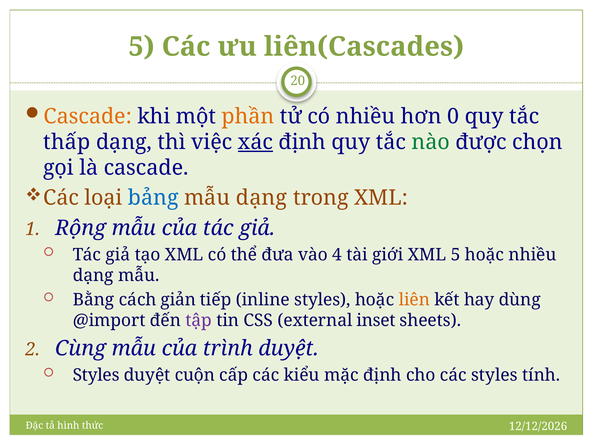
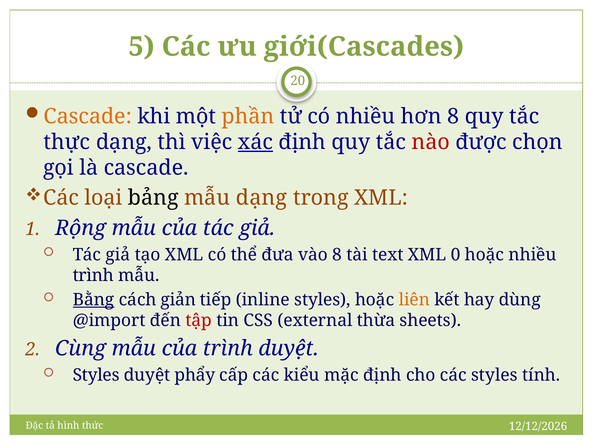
liên(Cascades: liên(Cascades -> giới(Cascades (364, 47)
hơn 0: 0 -> 8 (453, 116)
thấp: thấp -> thực (67, 142)
nào colour: green -> red (431, 142)
bảng colour: blue -> black (153, 198)
vào 4: 4 -> 8 (337, 254)
giới: giới -> text (388, 254)
XML 5: 5 -> 0 (456, 254)
dạng: dạng -> trình (93, 275)
Bằng underline: none -> present (94, 300)
tập colour: purple -> red (199, 320)
inset: inset -> thừa (376, 320)
cuộn: cuộn -> phẩy (195, 375)
